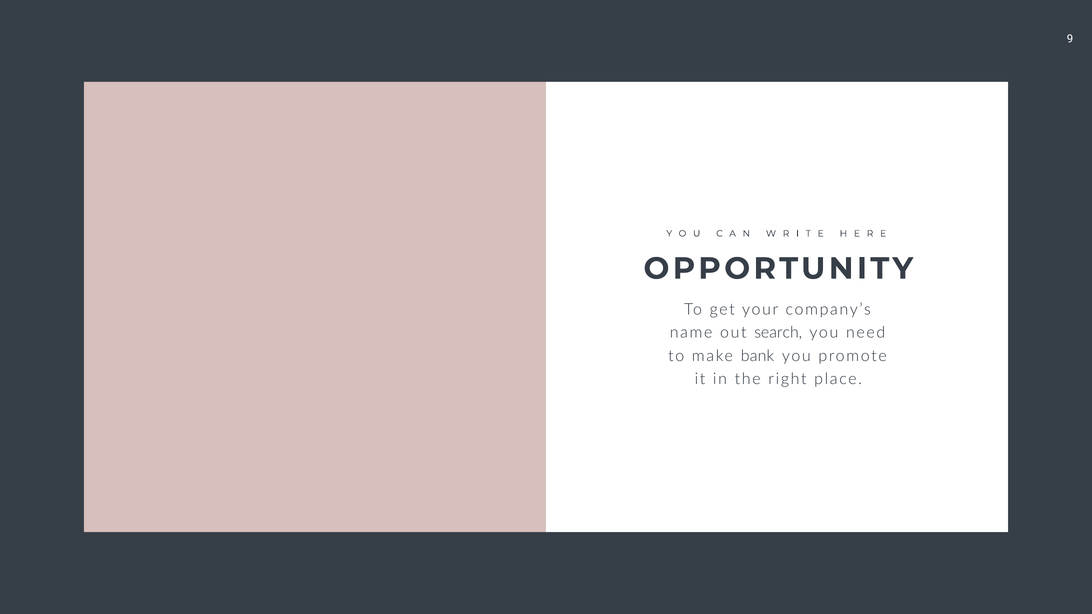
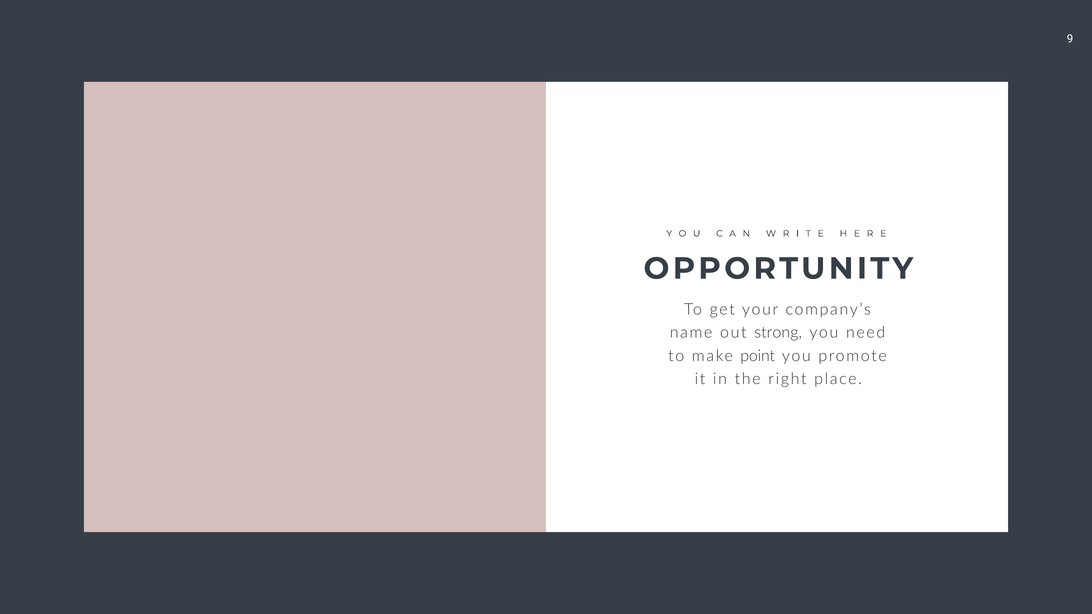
search: search -> strong (778, 333)
bank: bank -> point (758, 356)
